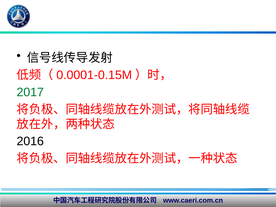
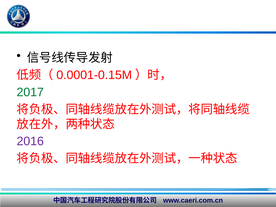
2016 colour: black -> purple (30, 141)
